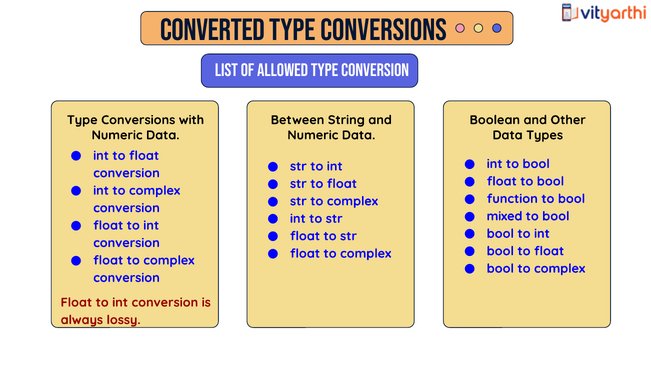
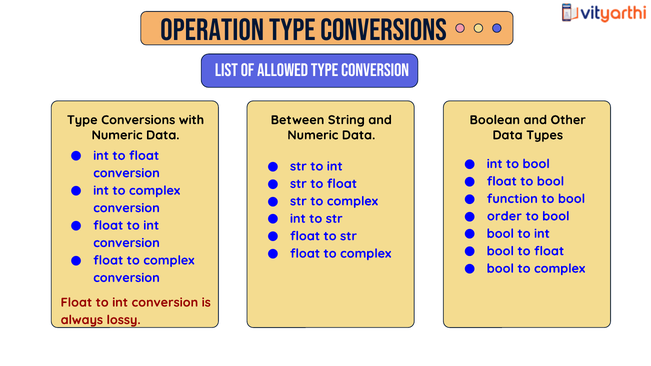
Converted: Converted -> Operation (212, 30)
mixed: mixed -> order (504, 216)
